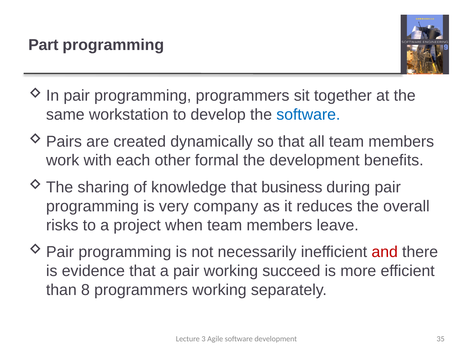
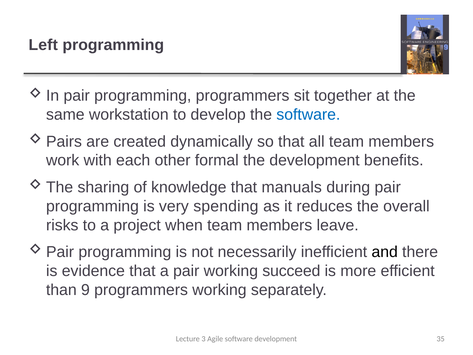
Part: Part -> Left (43, 45)
business: business -> manuals (292, 187)
company: company -> spending (226, 206)
and colour: red -> black (385, 252)
8: 8 -> 9 (85, 290)
